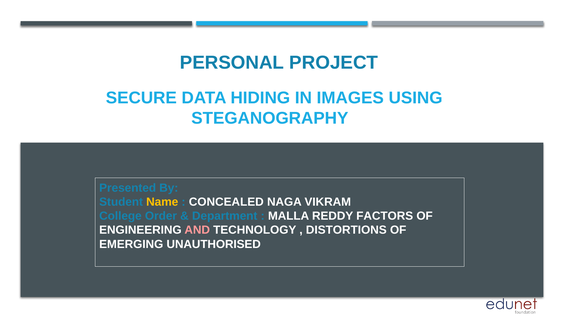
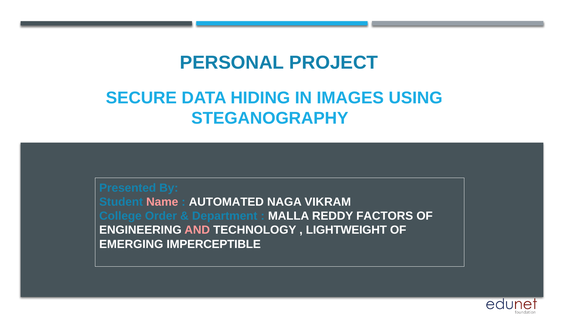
Name colour: yellow -> pink (162, 202)
CONCEALED: CONCEALED -> AUTOMATED (226, 202)
DISTORTIONS: DISTORTIONS -> LIGHTWEIGHT (346, 230)
UNAUTHORISED: UNAUTHORISED -> IMPERCEPTIBLE (214, 244)
